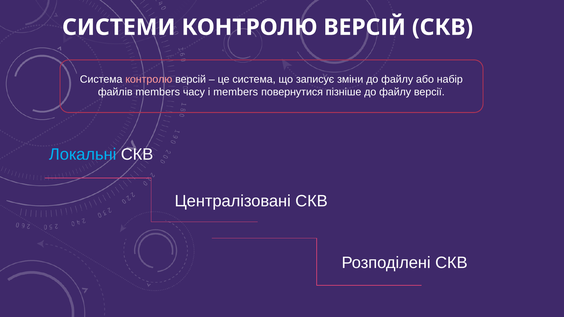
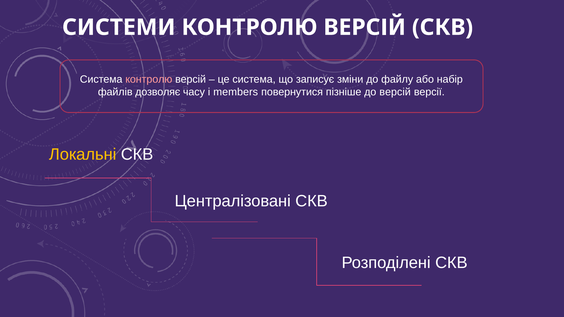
файлів members: members -> дозволяє (158, 92)
пізніше до файлу: файлу -> версій (395, 92)
Локальні colour: light blue -> yellow (83, 155)
